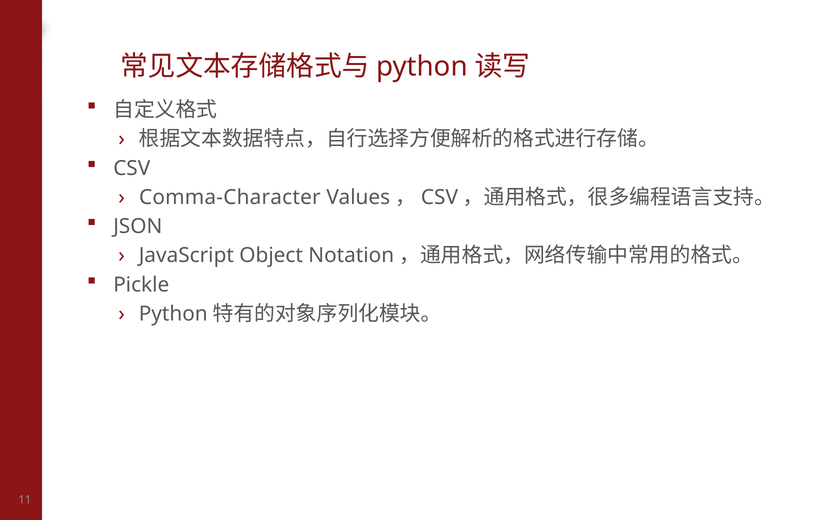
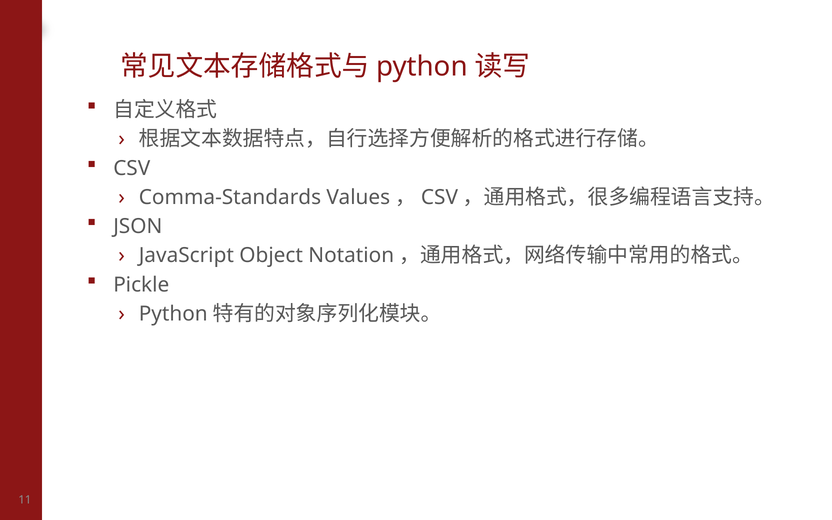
Comma-Character: Comma-Character -> Comma-Standards (230, 197)
